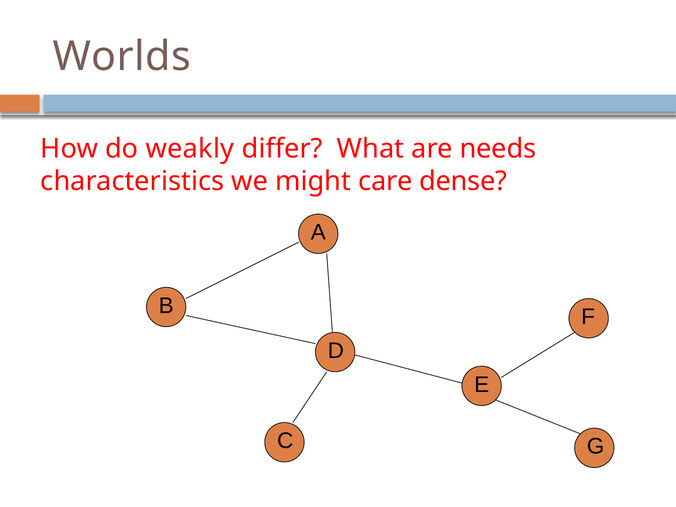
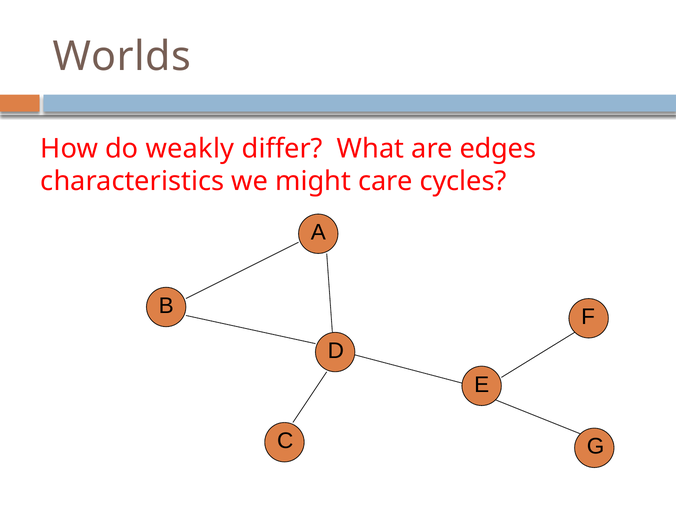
needs: needs -> edges (498, 149)
dense: dense -> cycles (463, 181)
